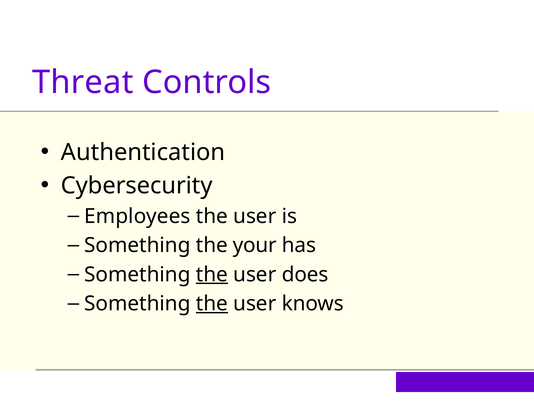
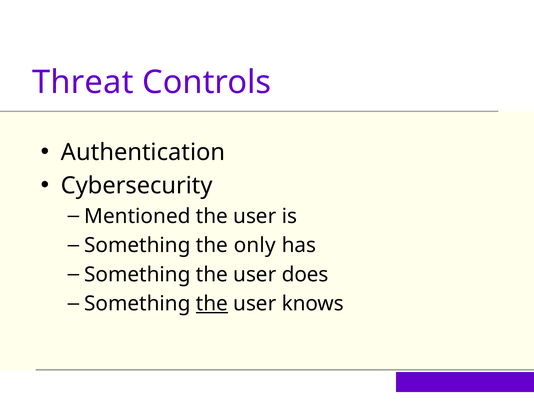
Employees: Employees -> Mentioned (137, 216)
your: your -> only (255, 245)
the underline: present -> none (212, 274)
